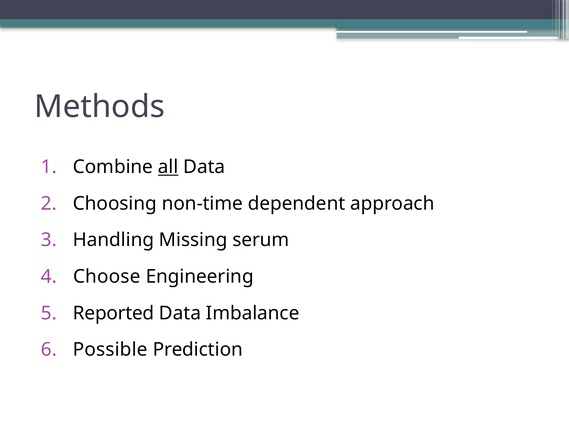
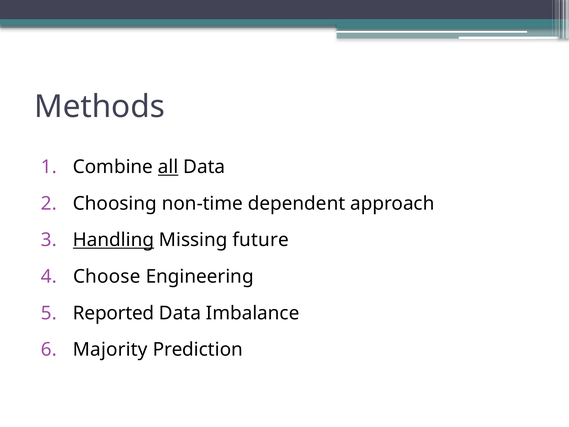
Handling underline: none -> present (113, 240)
serum: serum -> future (261, 240)
Possible: Possible -> Majority (110, 349)
